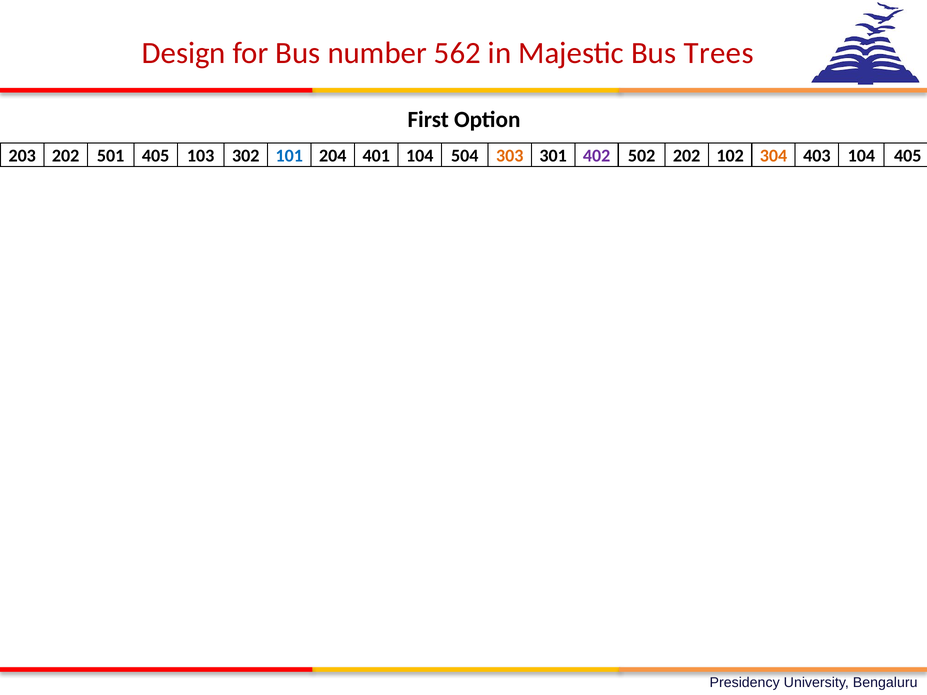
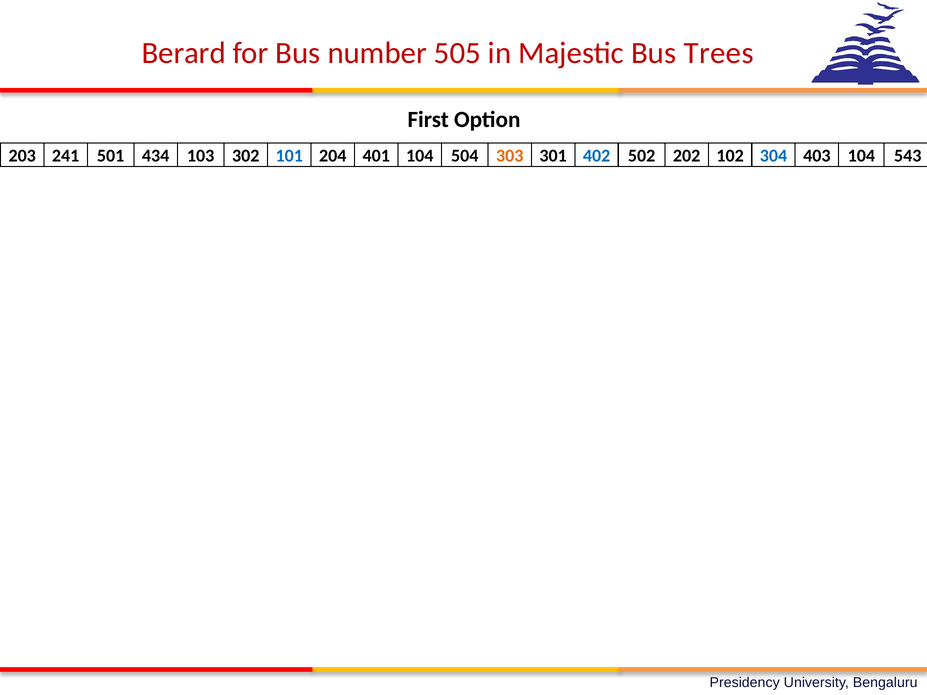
Design: Design -> Berard (184, 53)
562: 562 -> 505 (457, 53)
203 202: 202 -> 241 (66, 156)
501 405: 405 -> 434 (156, 156)
402 colour: purple -> blue (597, 156)
304 colour: orange -> blue (773, 156)
104 405: 405 -> 543 (908, 156)
